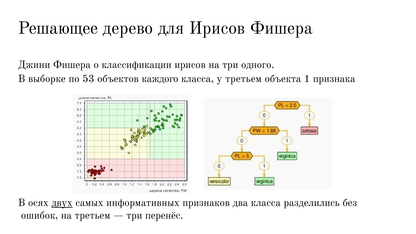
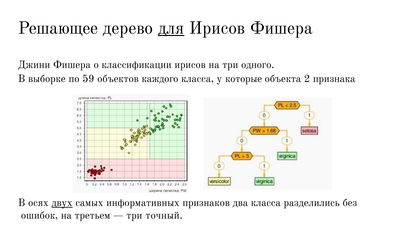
для underline: none -> present (171, 28)
53: 53 -> 59 (88, 79)
у третьем: третьем -> которые (244, 79)
1: 1 -> 2 (307, 79)
перенёс: перенёс -> точный (164, 215)
